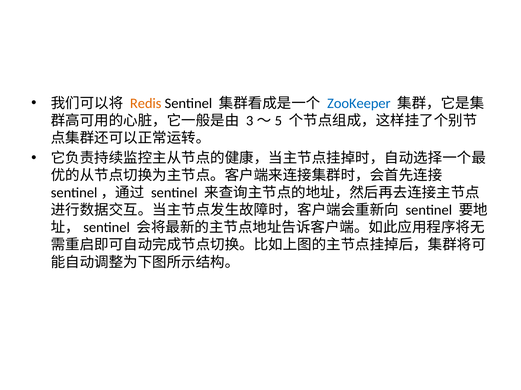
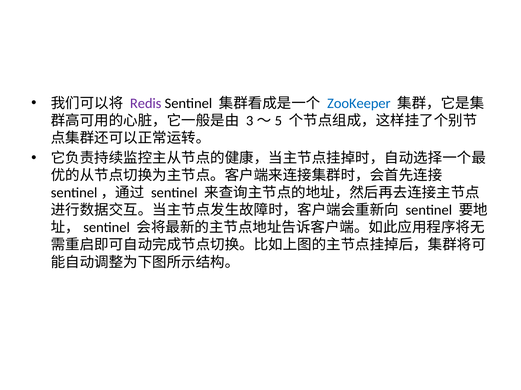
Redis colour: orange -> purple (146, 103)
